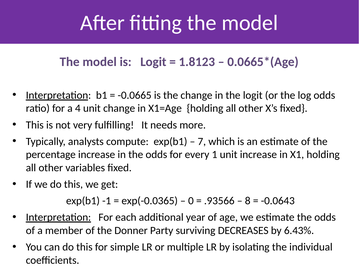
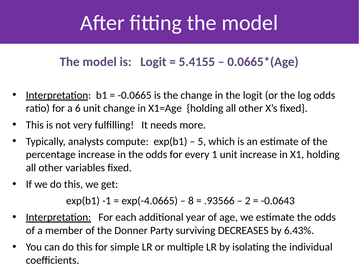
1.8123: 1.8123 -> 5.4155 (197, 62)
4: 4 -> 6 (78, 108)
7: 7 -> 5 (202, 142)
exp(-0.0365: exp(-0.0365 -> exp(-4.0665 (150, 201)
0: 0 -> 8 (191, 201)
8: 8 -> 2 (248, 201)
